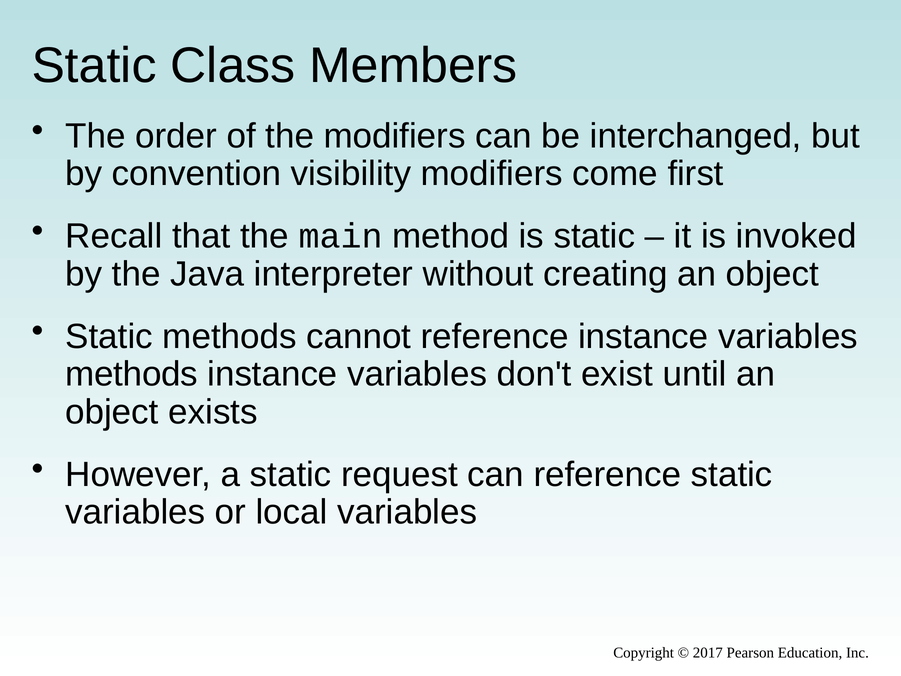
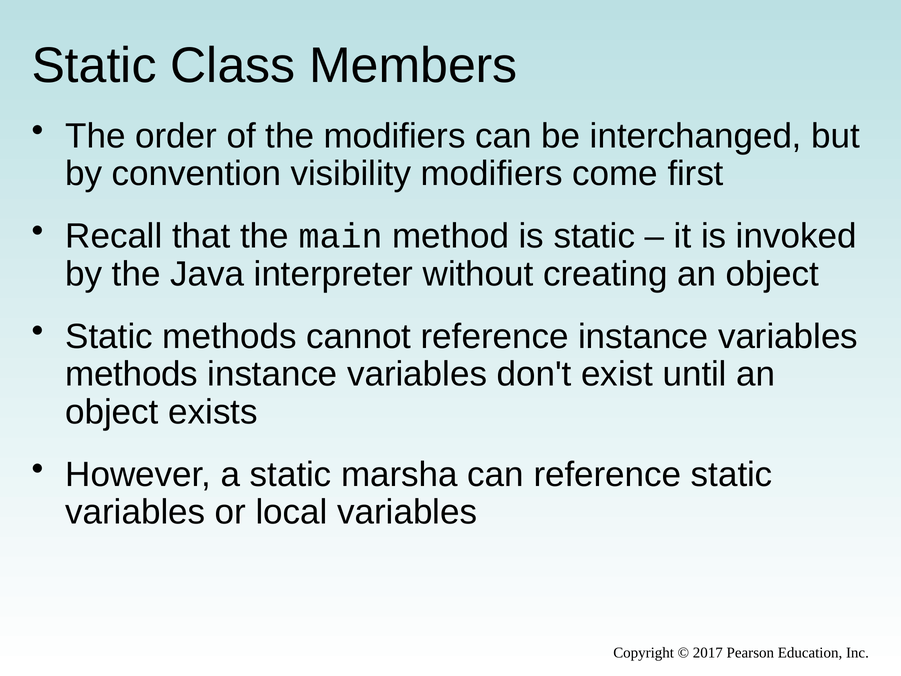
request: request -> marsha (399, 474)
